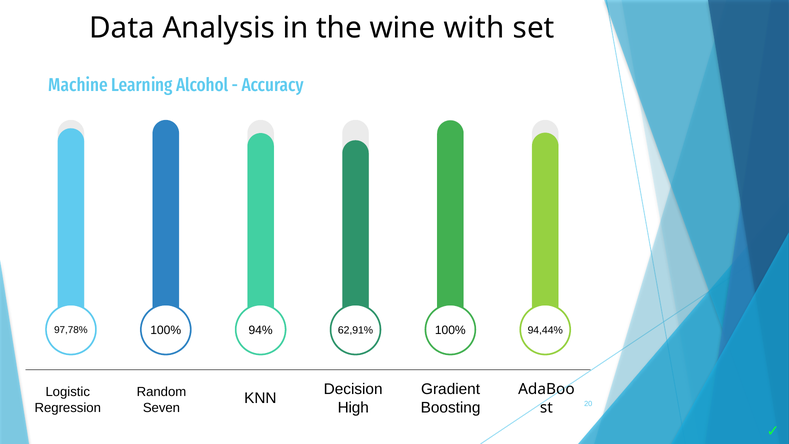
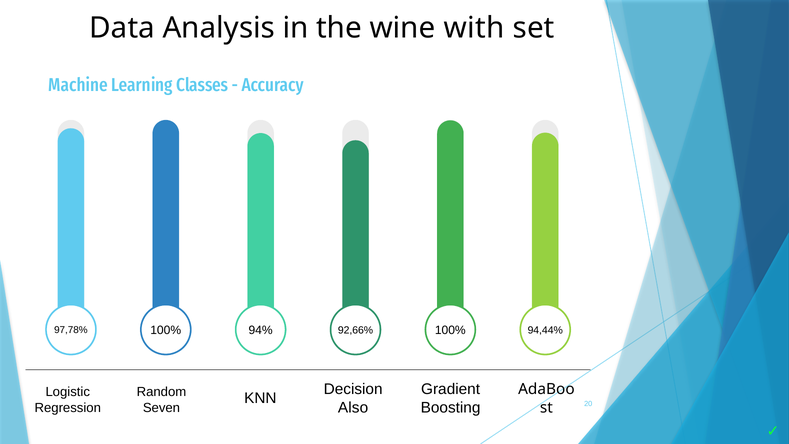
Alcohol: Alcohol -> Classes (202, 85)
62,91%: 62,91% -> 92,66% (356, 330)
High: High -> Also (353, 408)
